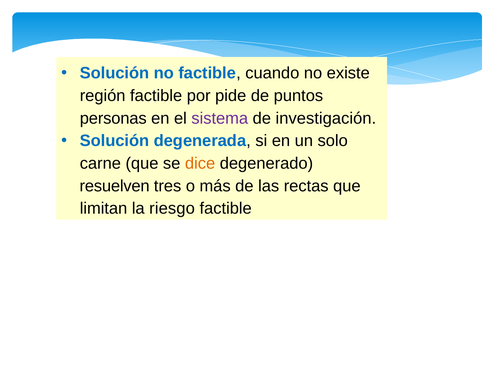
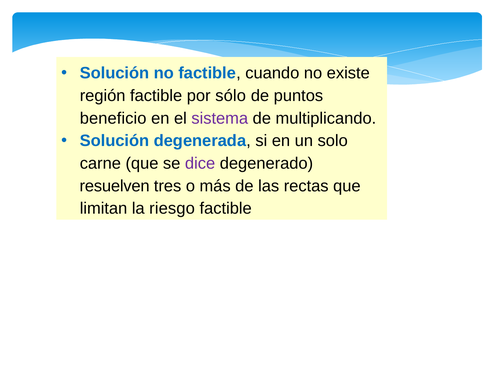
pide: pide -> sólo (231, 96)
personas: personas -> beneficio (113, 118)
investigación: investigación -> multiplicando (326, 118)
dice colour: orange -> purple (200, 163)
